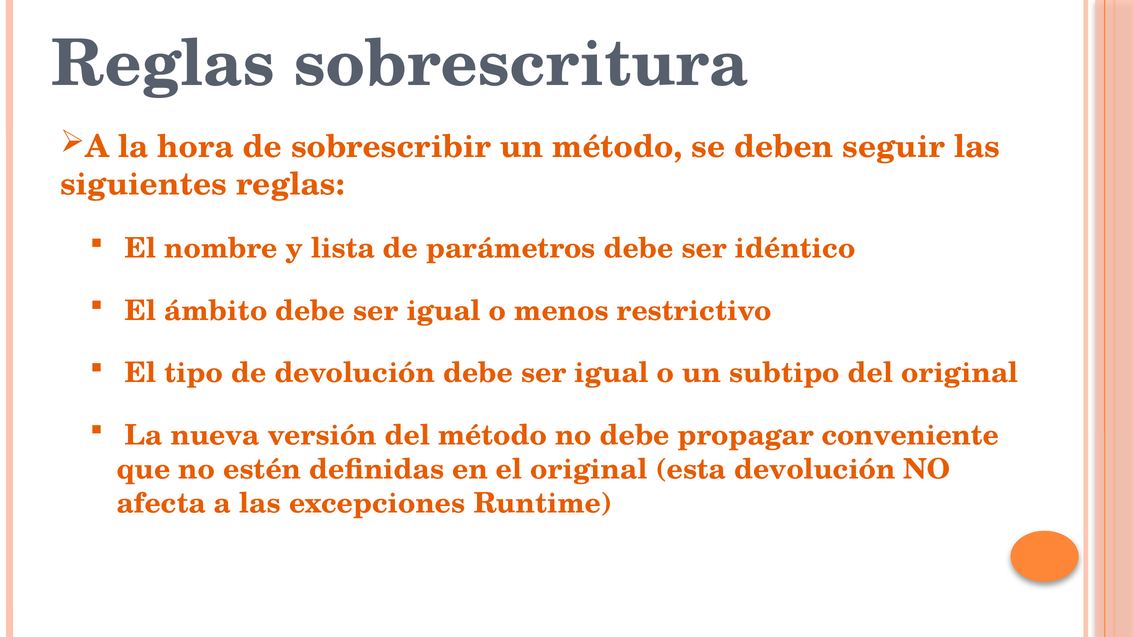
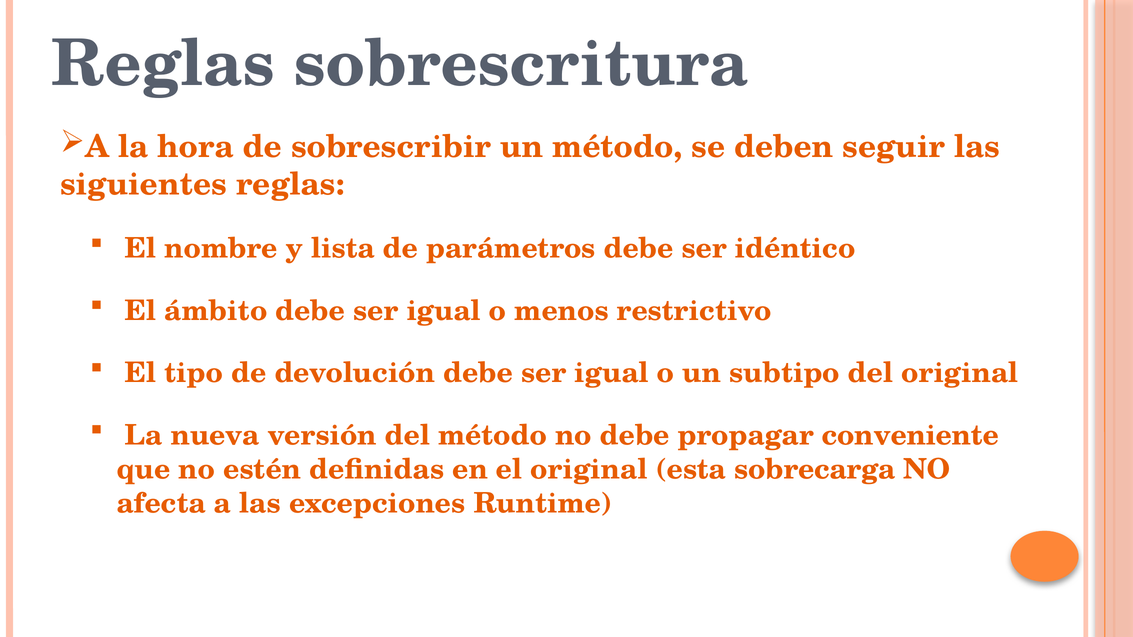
esta devolución: devolución -> sobrecarga (815, 470)
